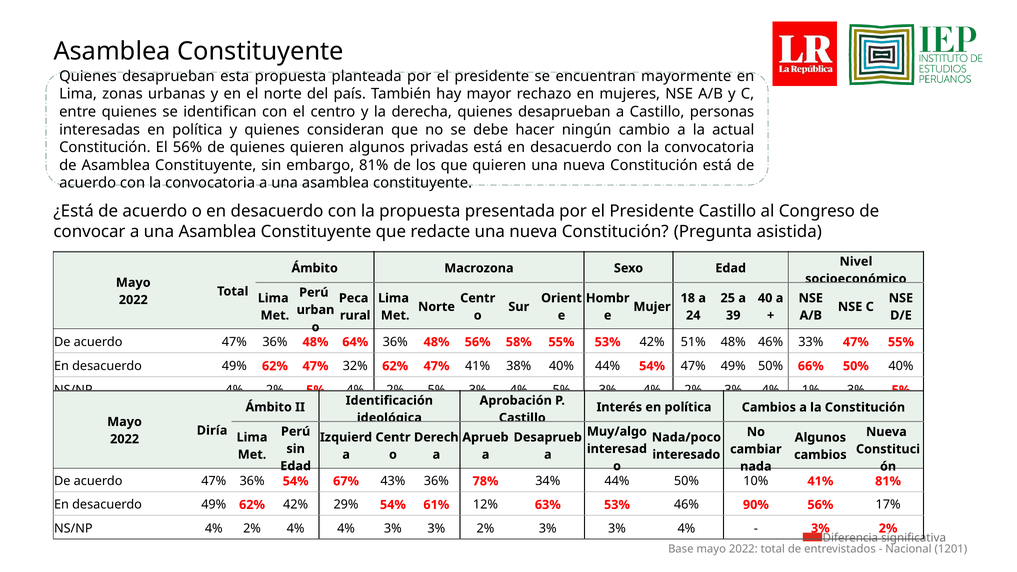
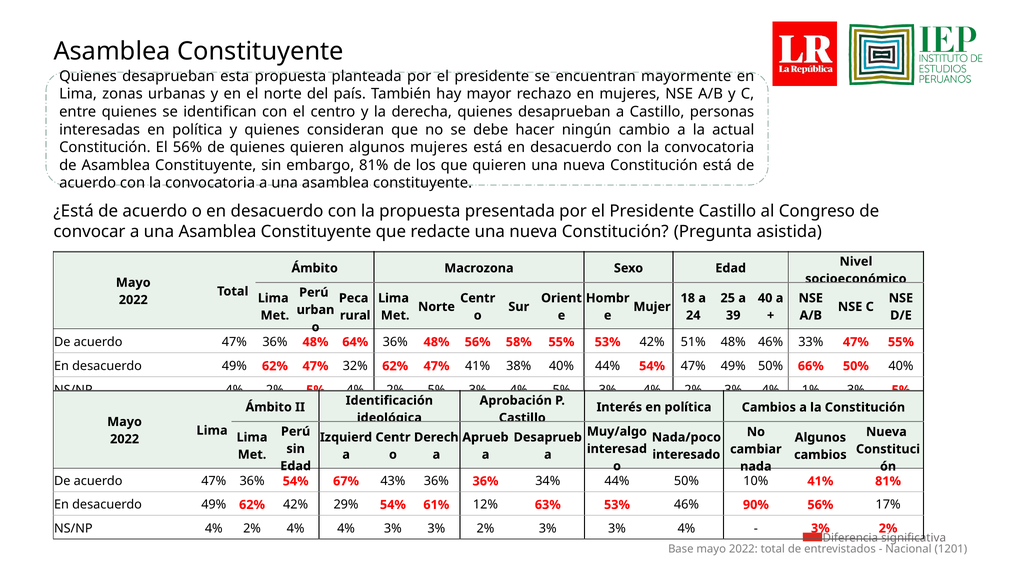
algunos privadas: privadas -> mujeres (439, 147)
Diría: Diría -> Lima (212, 430)
36% 78%: 78% -> 36% (485, 481)
